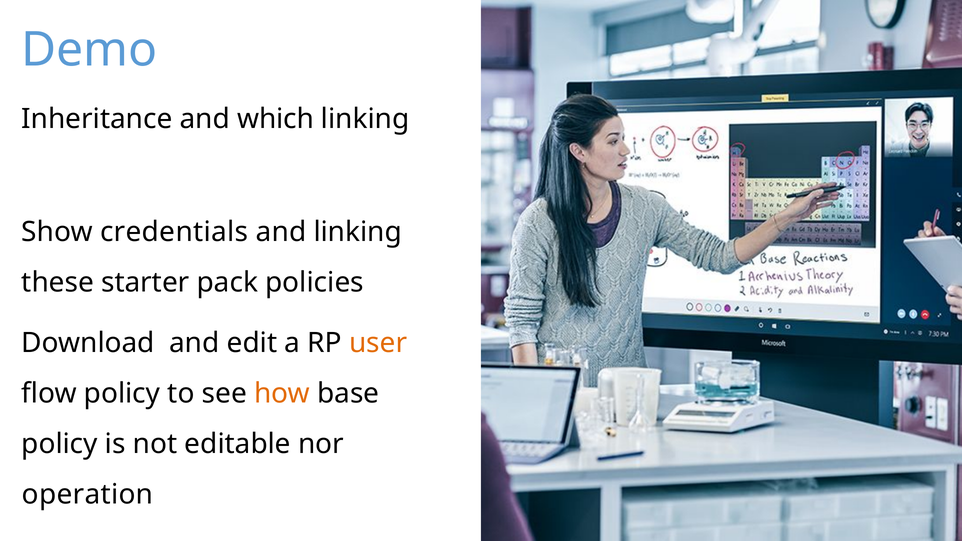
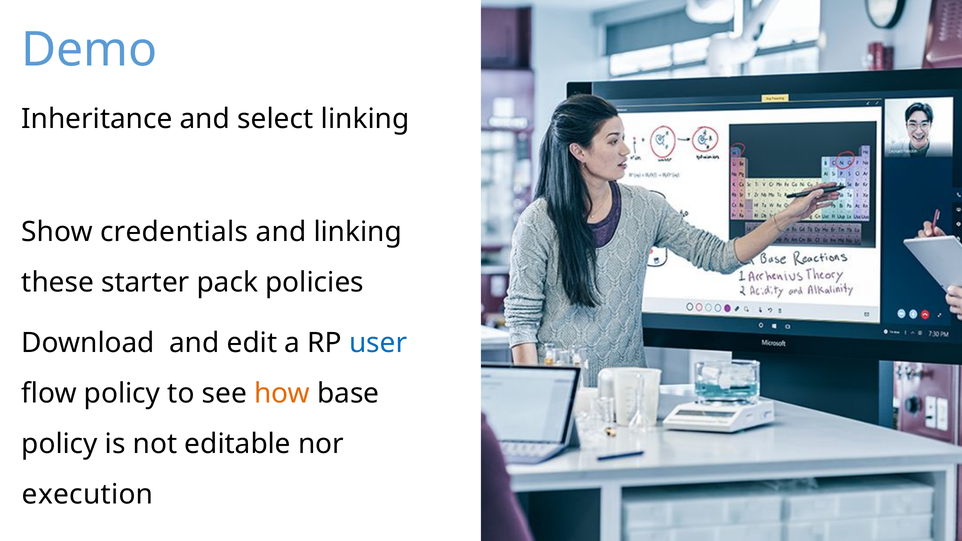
which: which -> select (275, 119)
user colour: orange -> blue (378, 343)
operation: operation -> execution (88, 495)
